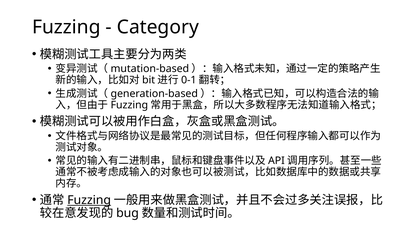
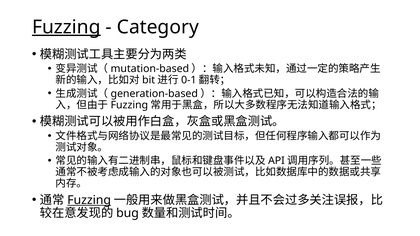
Fuzzing underline: none -> present (66, 27)
